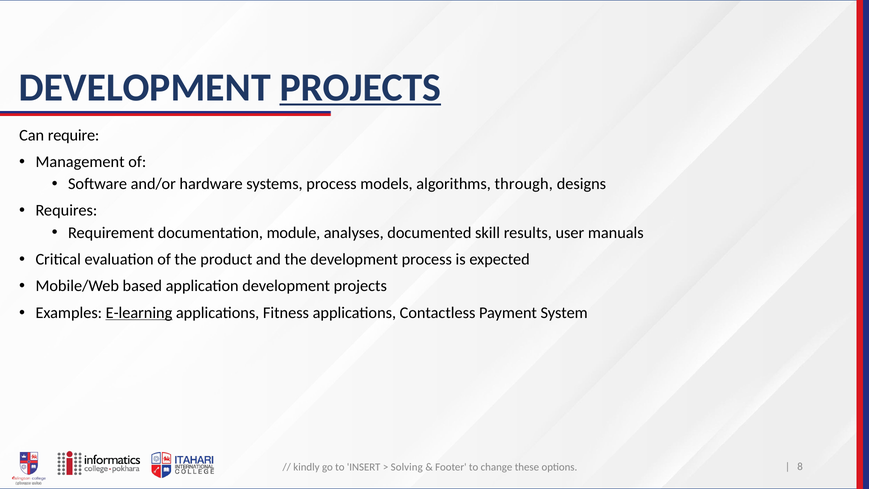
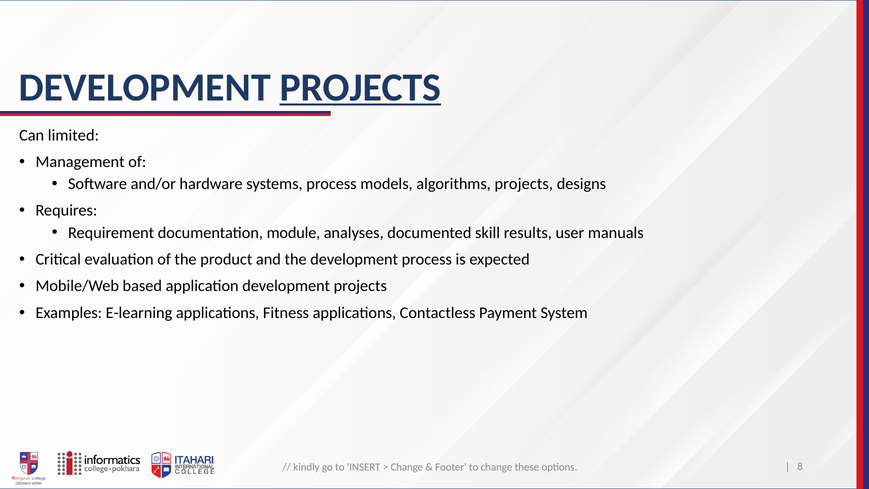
require: require -> limited (73, 135)
algorithms through: through -> projects (524, 184)
E-learning underline: present -> none (139, 313)
Solving: Solving -> Change (407, 467)
